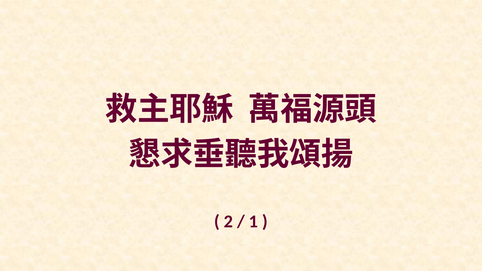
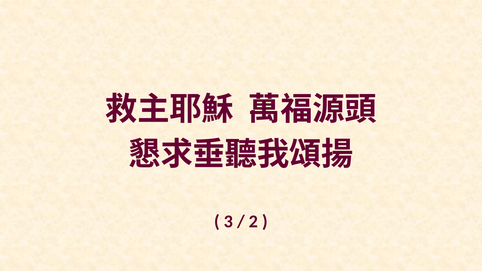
2: 2 -> 3 (228, 222)
1: 1 -> 2 (253, 222)
